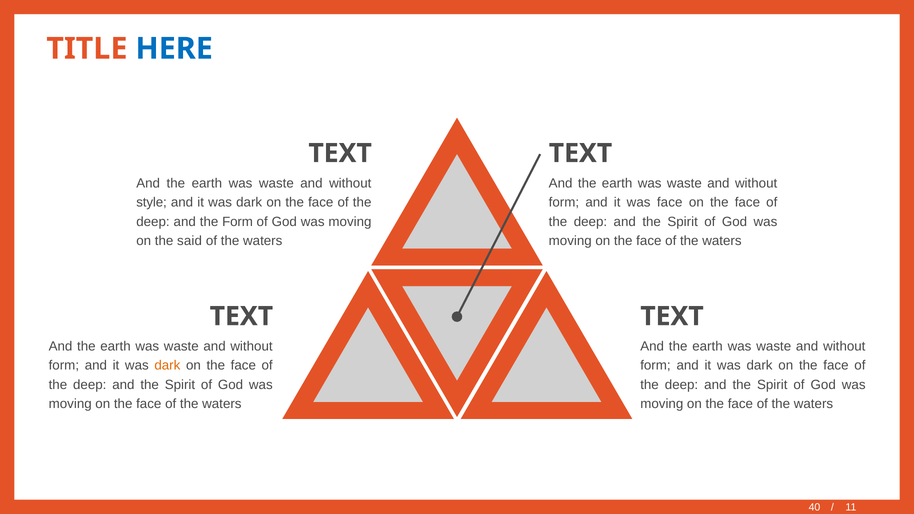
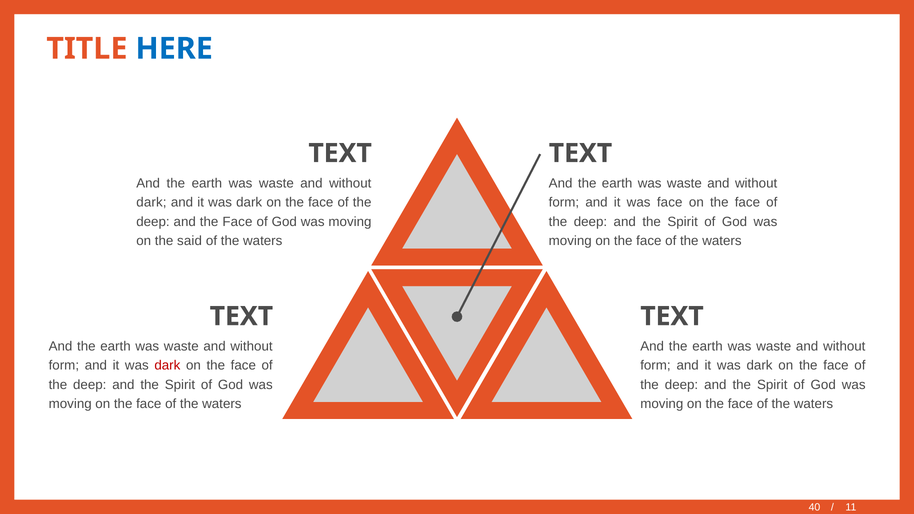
style: style -> dark (151, 203)
and the Form: Form -> Face (237, 222)
dark colour: orange -> red (167, 366)
